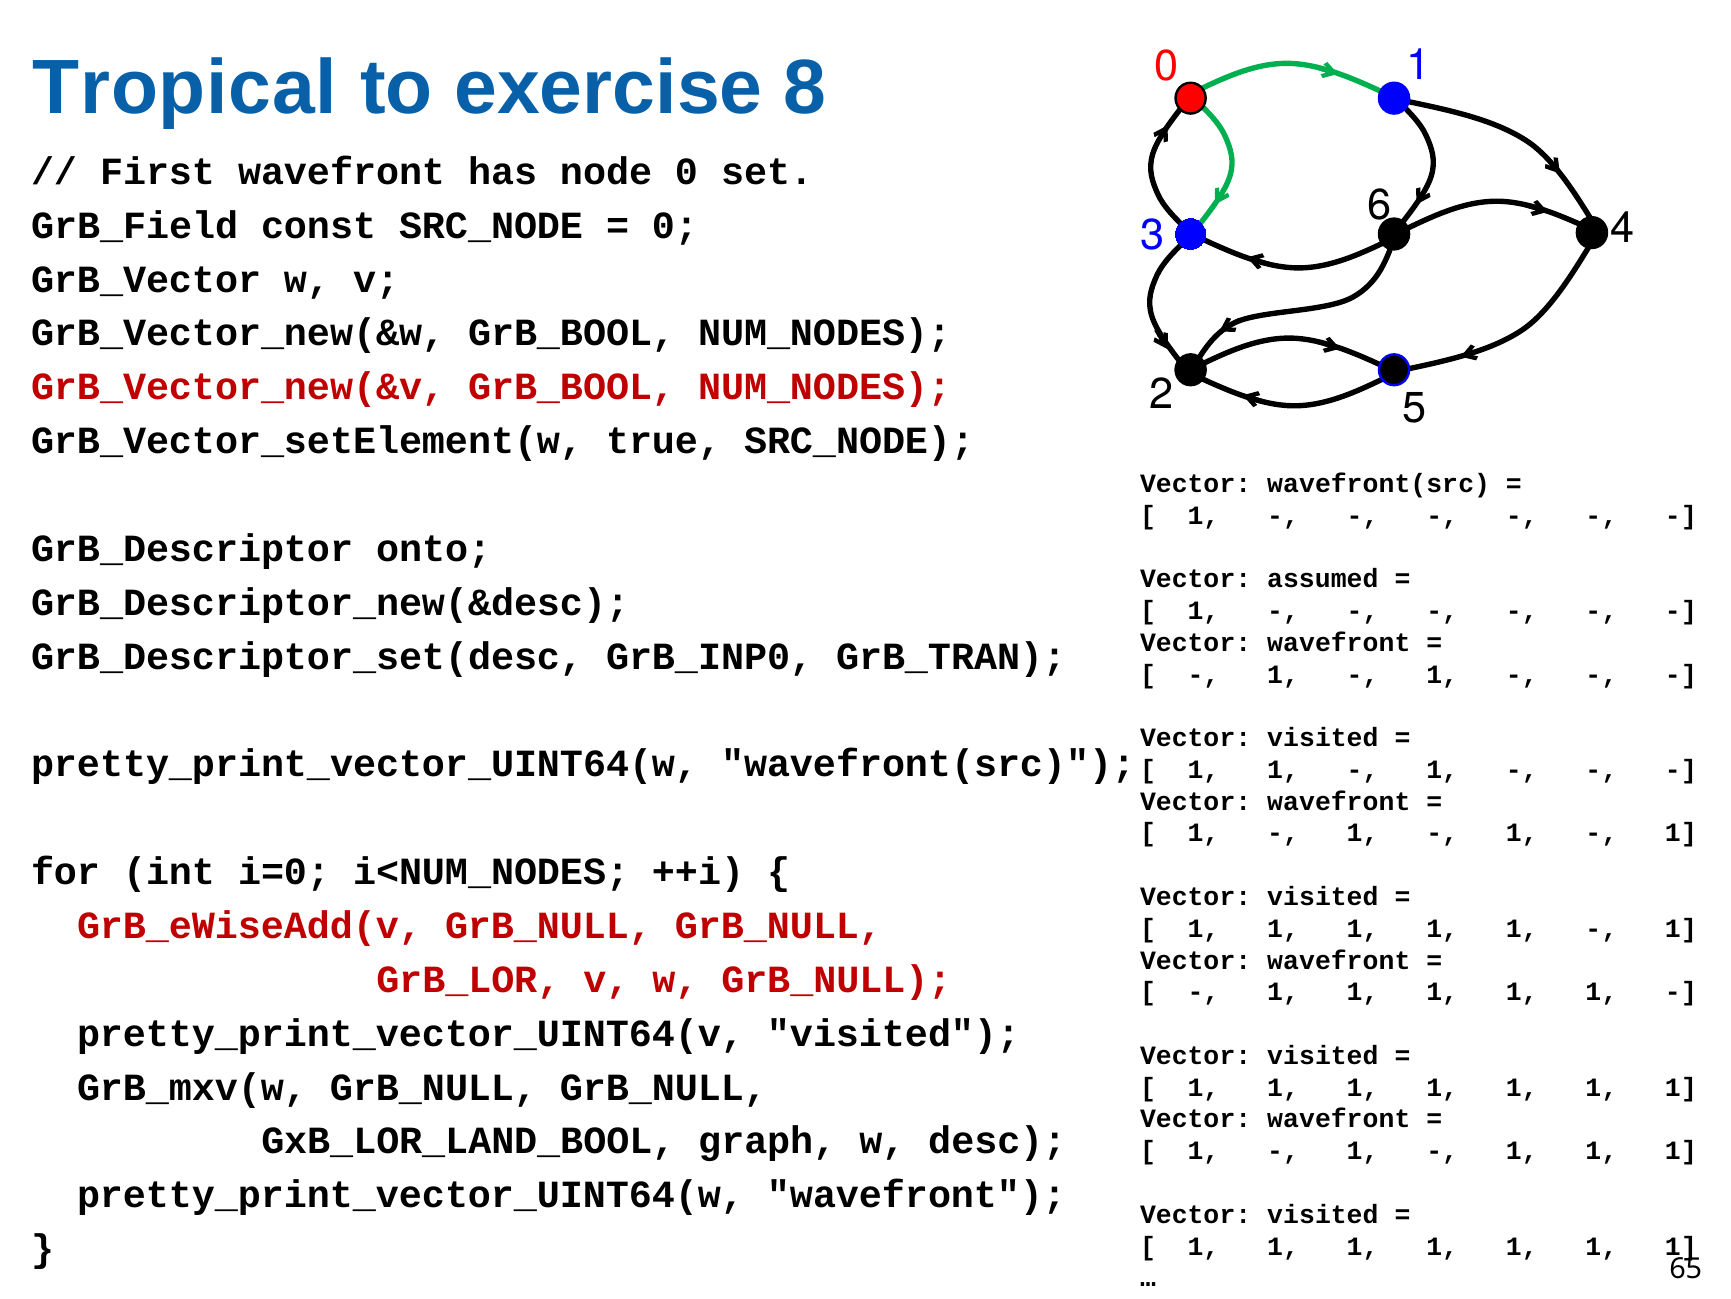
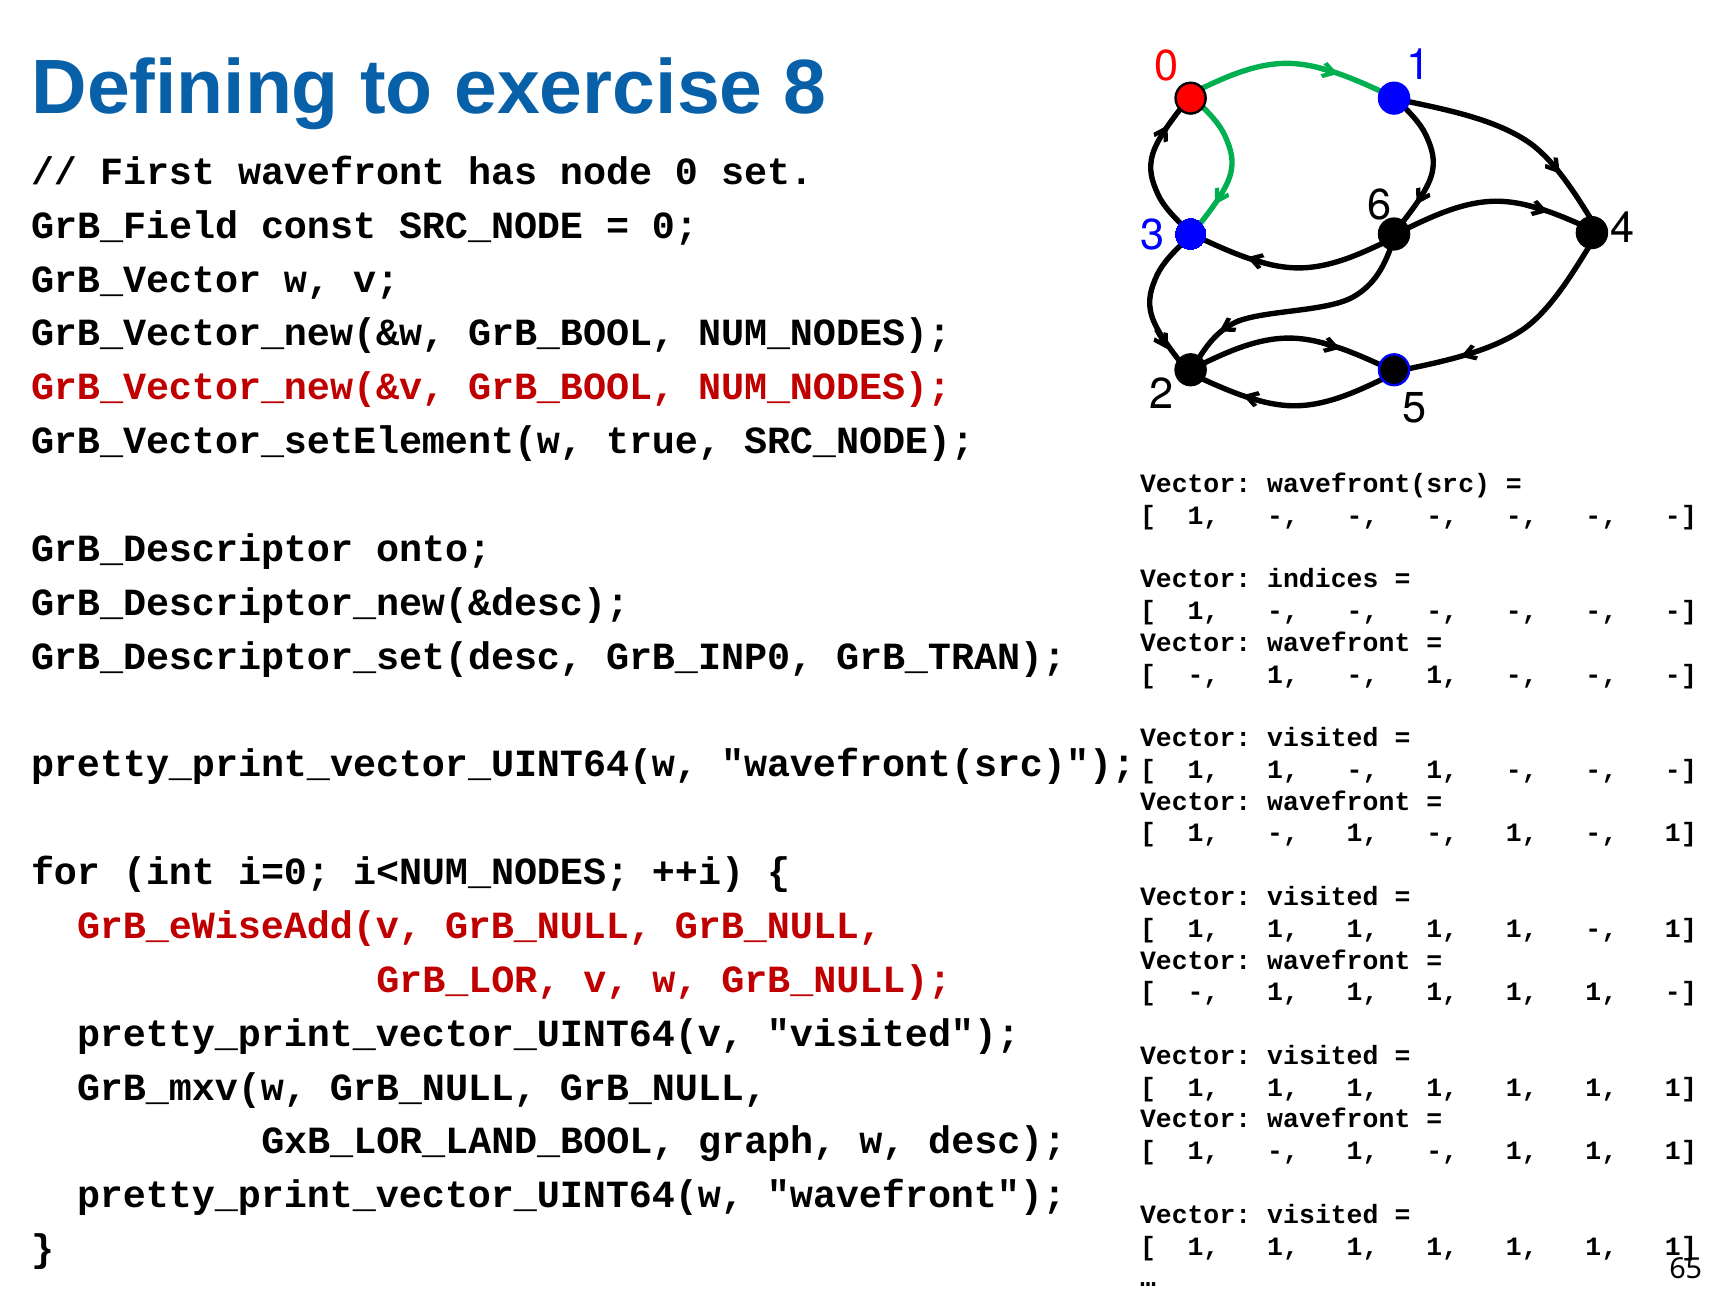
Tropical: Tropical -> Defining (185, 88)
assumed: assumed -> indices (1323, 579)
